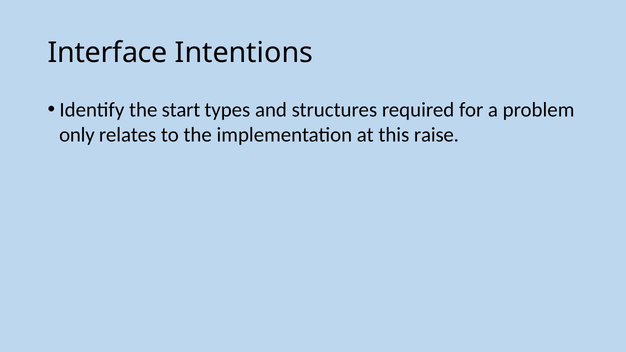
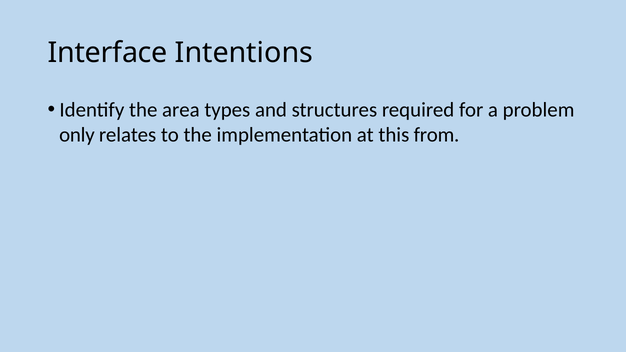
start: start -> area (181, 110)
raise: raise -> from (436, 135)
